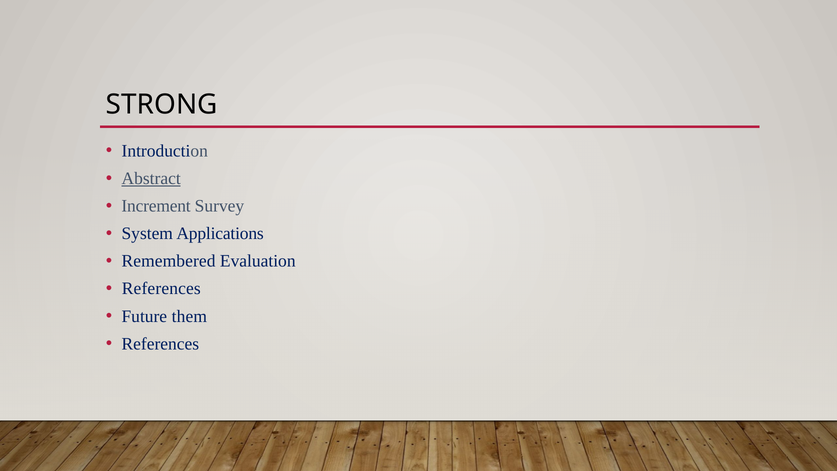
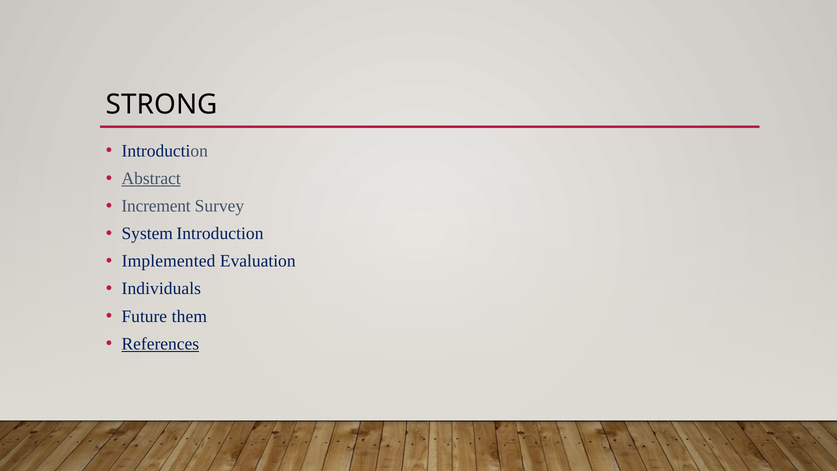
System Applications: Applications -> Introduction (220, 234)
Remembered: Remembered -> Implemented (169, 261)
References: References -> Individuals (161, 289)
References underline: none -> present (160, 344)
